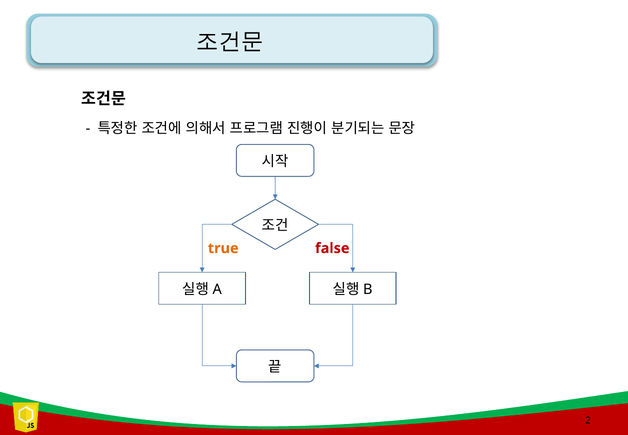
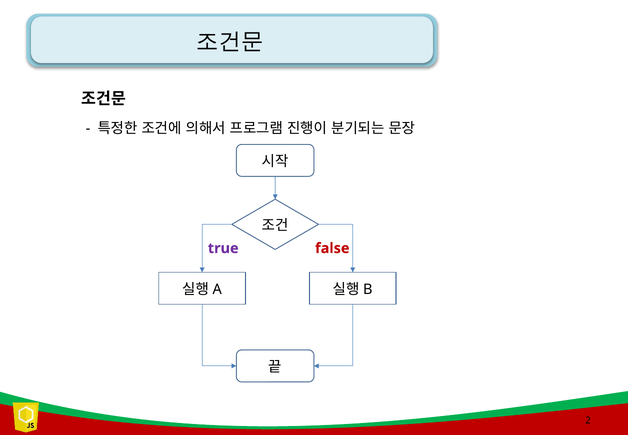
true colour: orange -> purple (223, 248)
